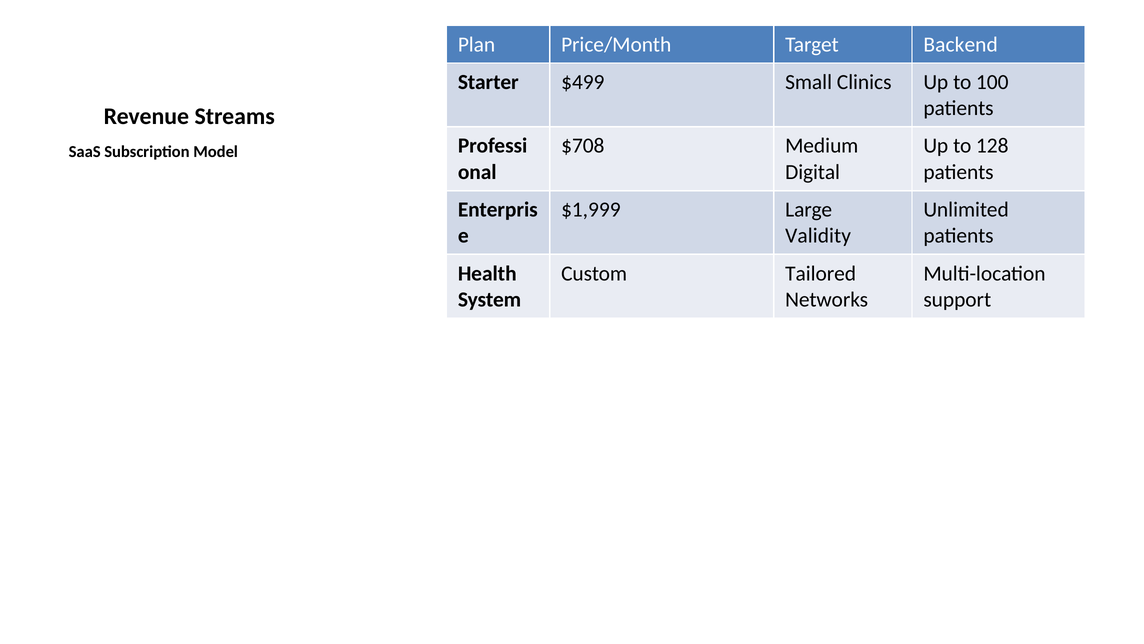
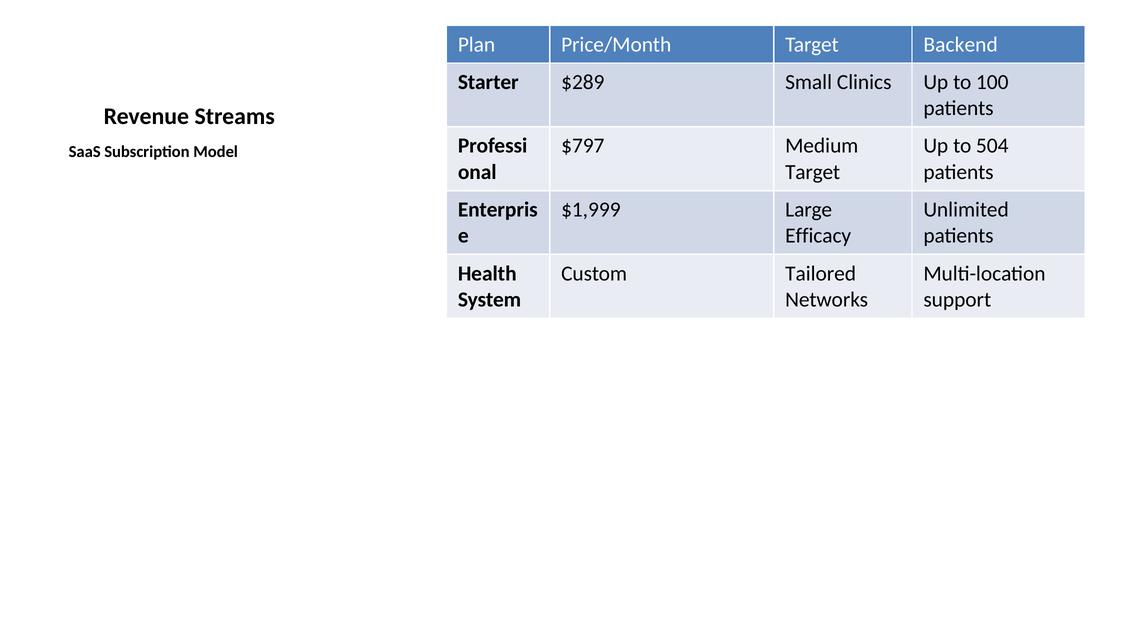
$499: $499 -> $289 (583, 82)
$708: $708 -> $797 (583, 146)
128: 128 -> 504 (992, 146)
Digital: Digital -> Target (813, 172)
Validity: Validity -> Efficacy (818, 236)
